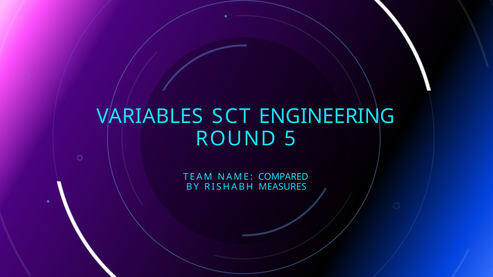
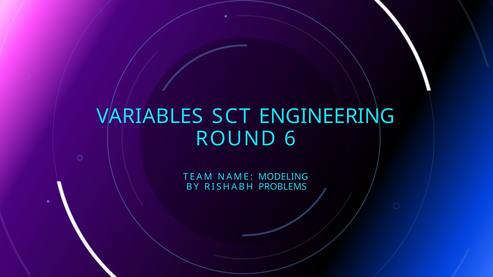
5: 5 -> 6 (290, 139)
COMPARED: COMPARED -> MODELING (283, 177)
MEASURES: MEASURES -> PROBLEMS (283, 187)
